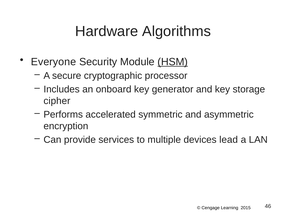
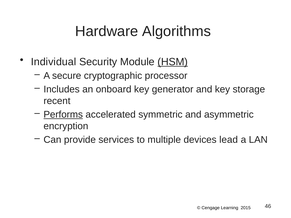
Everyone: Everyone -> Individual (54, 62)
cipher: cipher -> recent (57, 101)
Performs underline: none -> present (63, 115)
